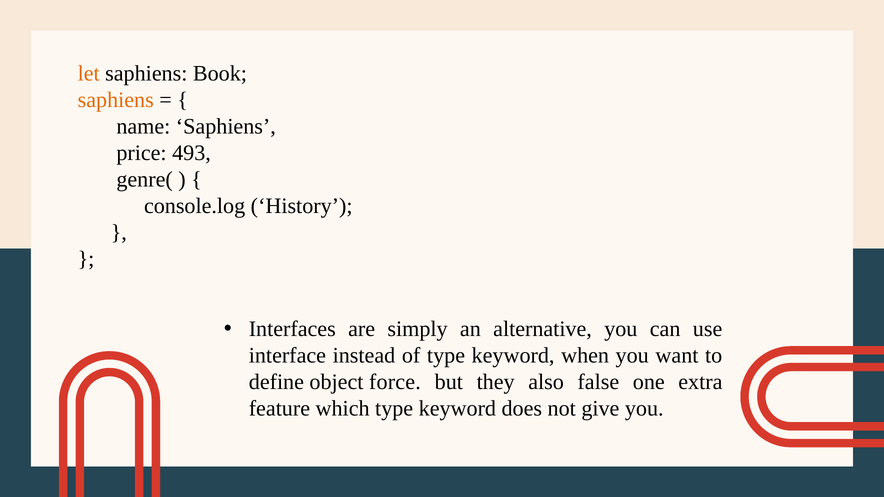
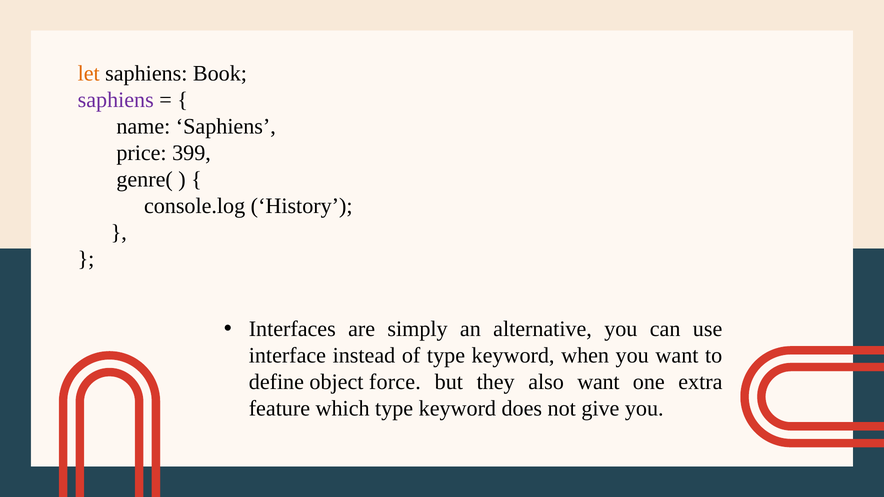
saphiens colour: orange -> purple (116, 100)
493: 493 -> 399 (192, 153)
also false: false -> want (598, 382)
